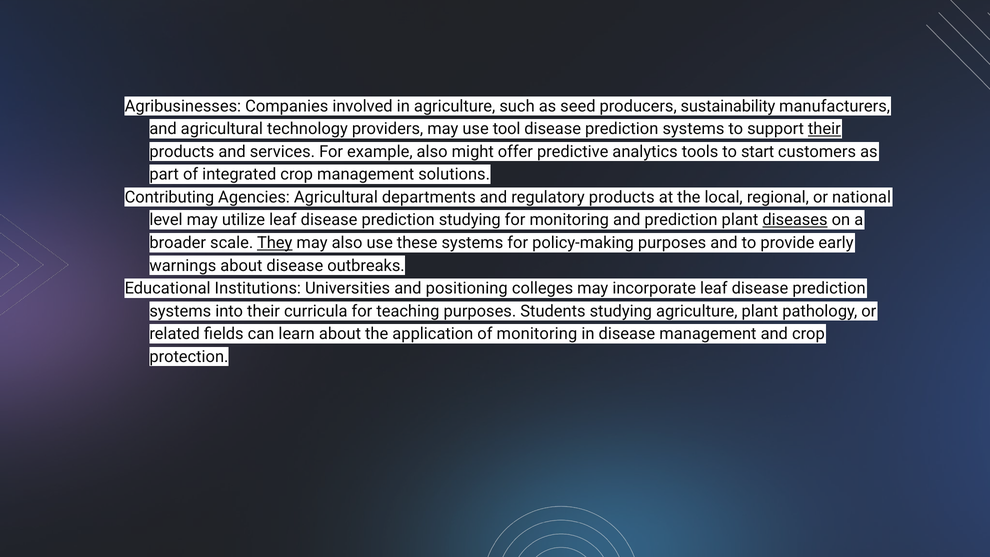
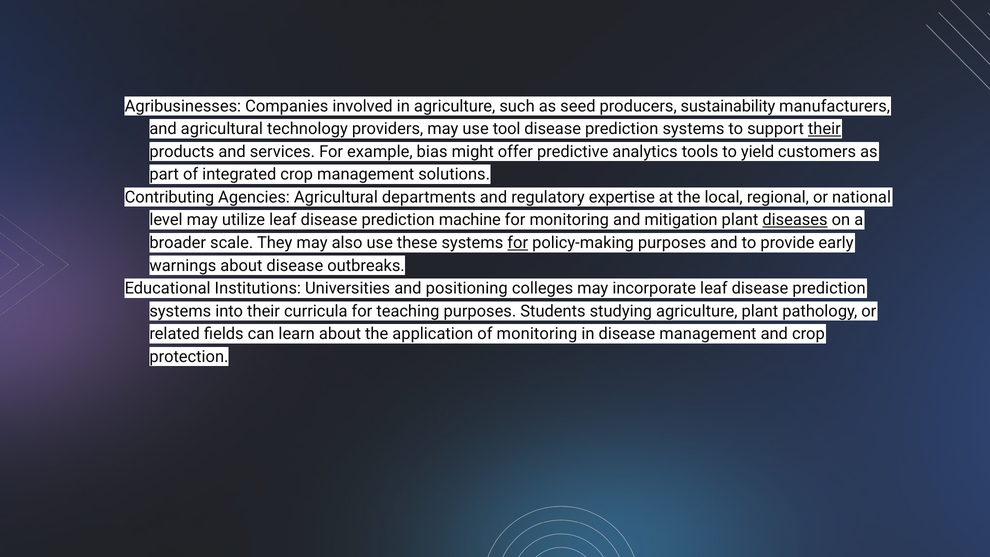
example also: also -> bias (432, 152)
start: start -> yield (758, 152)
regulatory products: products -> expertise (622, 197)
prediction studying: studying -> machine (470, 220)
and prediction: prediction -> mitigation (681, 220)
They underline: present -> none (275, 243)
for underline: none -> present (518, 243)
